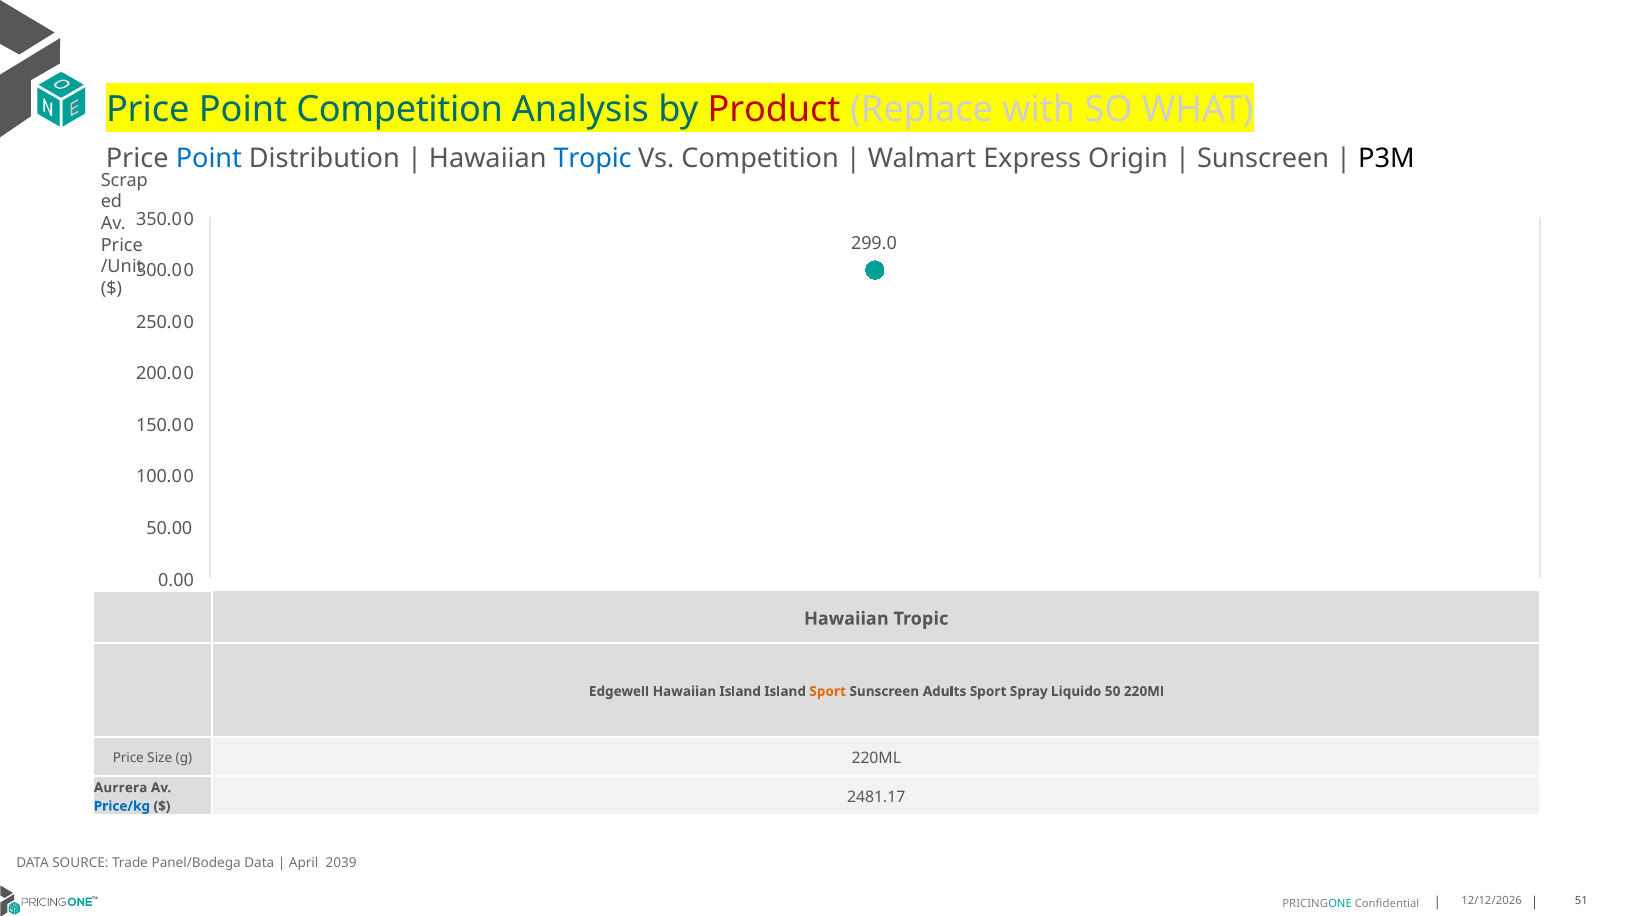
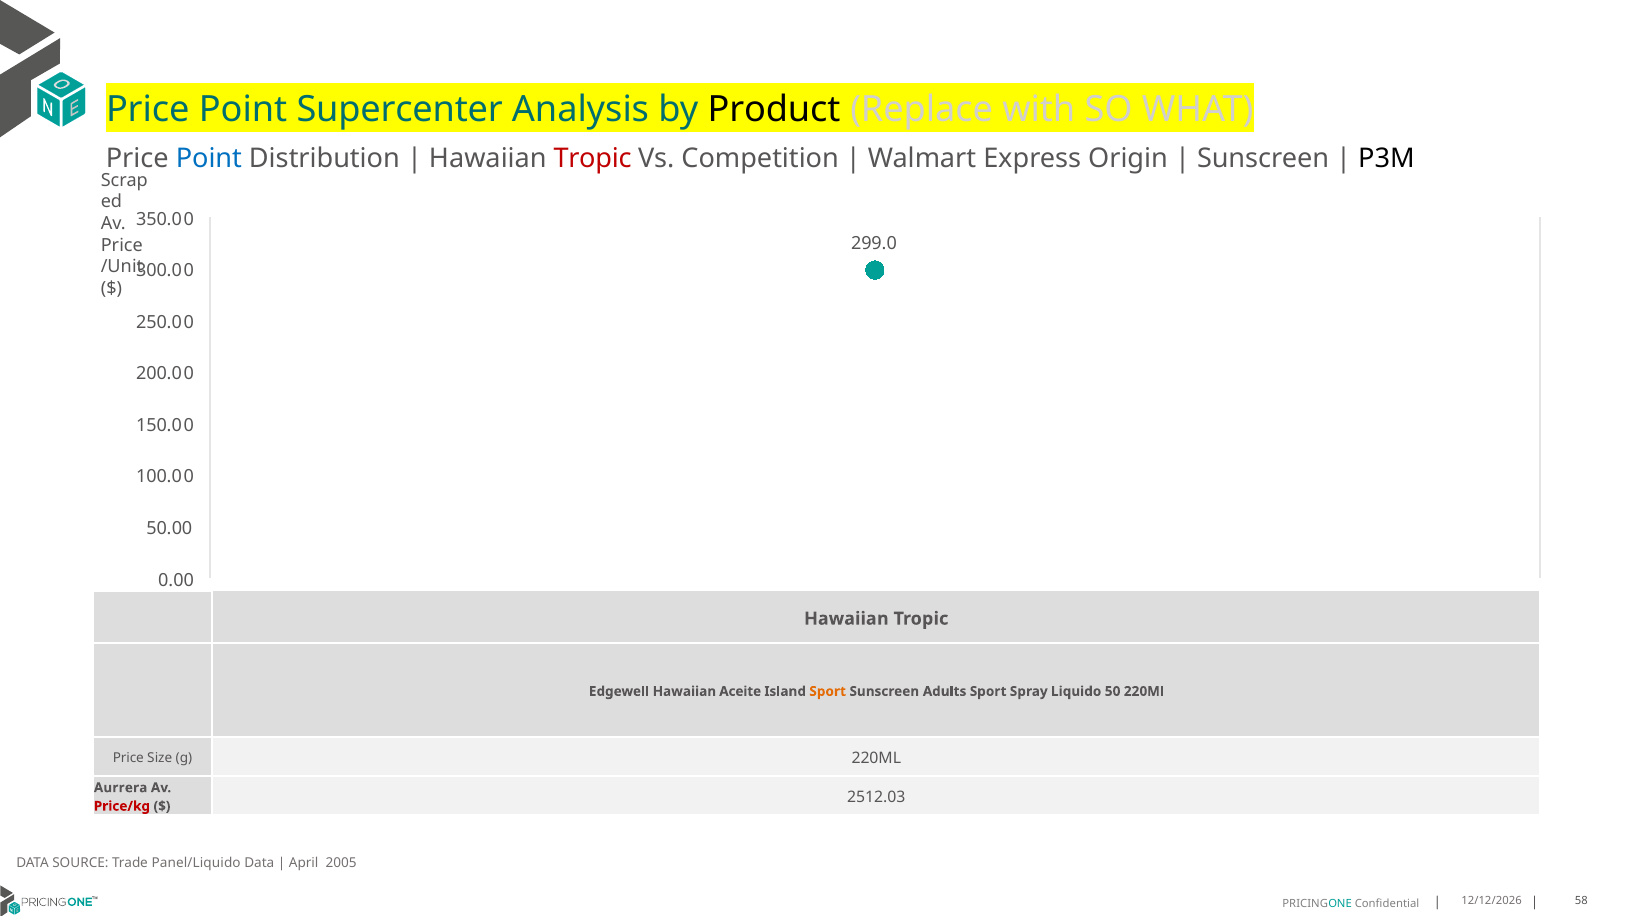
Point Competition: Competition -> Supercenter (400, 109)
Product colour: red -> black (774, 109)
Tropic colour: blue -> red (593, 159)
Hawaiian Island: Island -> Aceite (740, 691)
2481.17: 2481.17 -> 2512.03 (876, 797)
Price/kg colour: blue -> red (122, 806)
Panel/Bodega: Panel/Bodega -> Panel/Liquido (196, 863)
2039: 2039 -> 2005 (341, 863)
51: 51 -> 58 (1581, 900)
